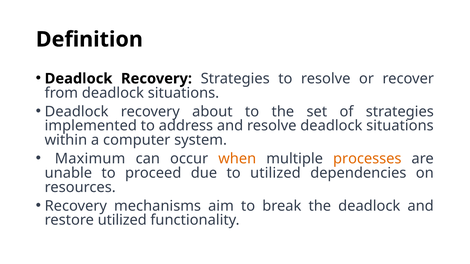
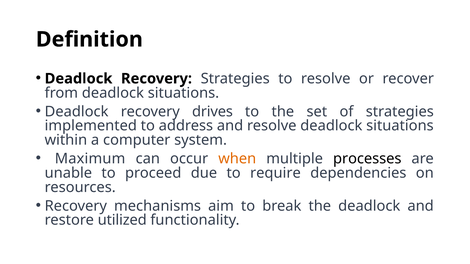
about: about -> drives (212, 112)
processes colour: orange -> black (367, 159)
to utilized: utilized -> require (275, 173)
